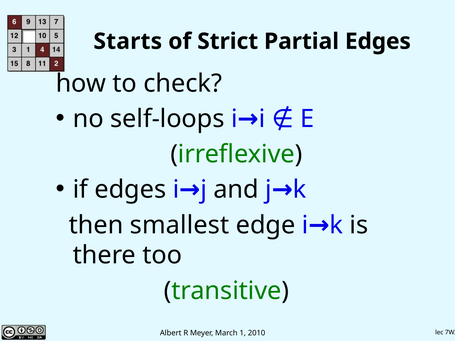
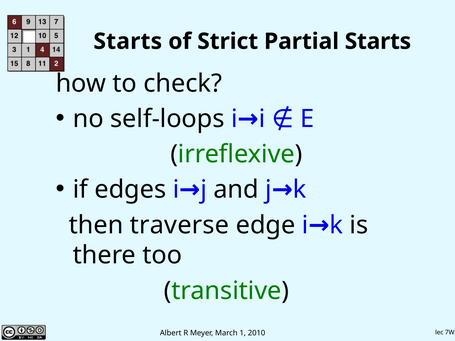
Partial Edges: Edges -> Starts (378, 41)
smallest: smallest -> traverse (180, 225)
